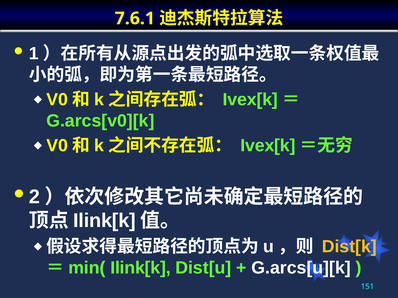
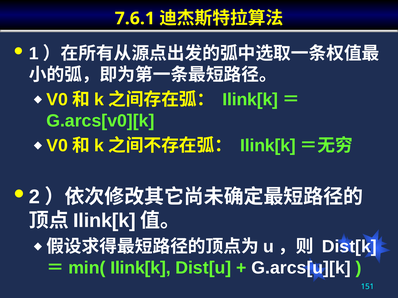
Ivex[k: Ivex[k -> Ilink[k (250, 100)
Ivex[k: Ivex[k -> Ilink[k (268, 146)
Dist[k colour: yellow -> white (349, 247)
